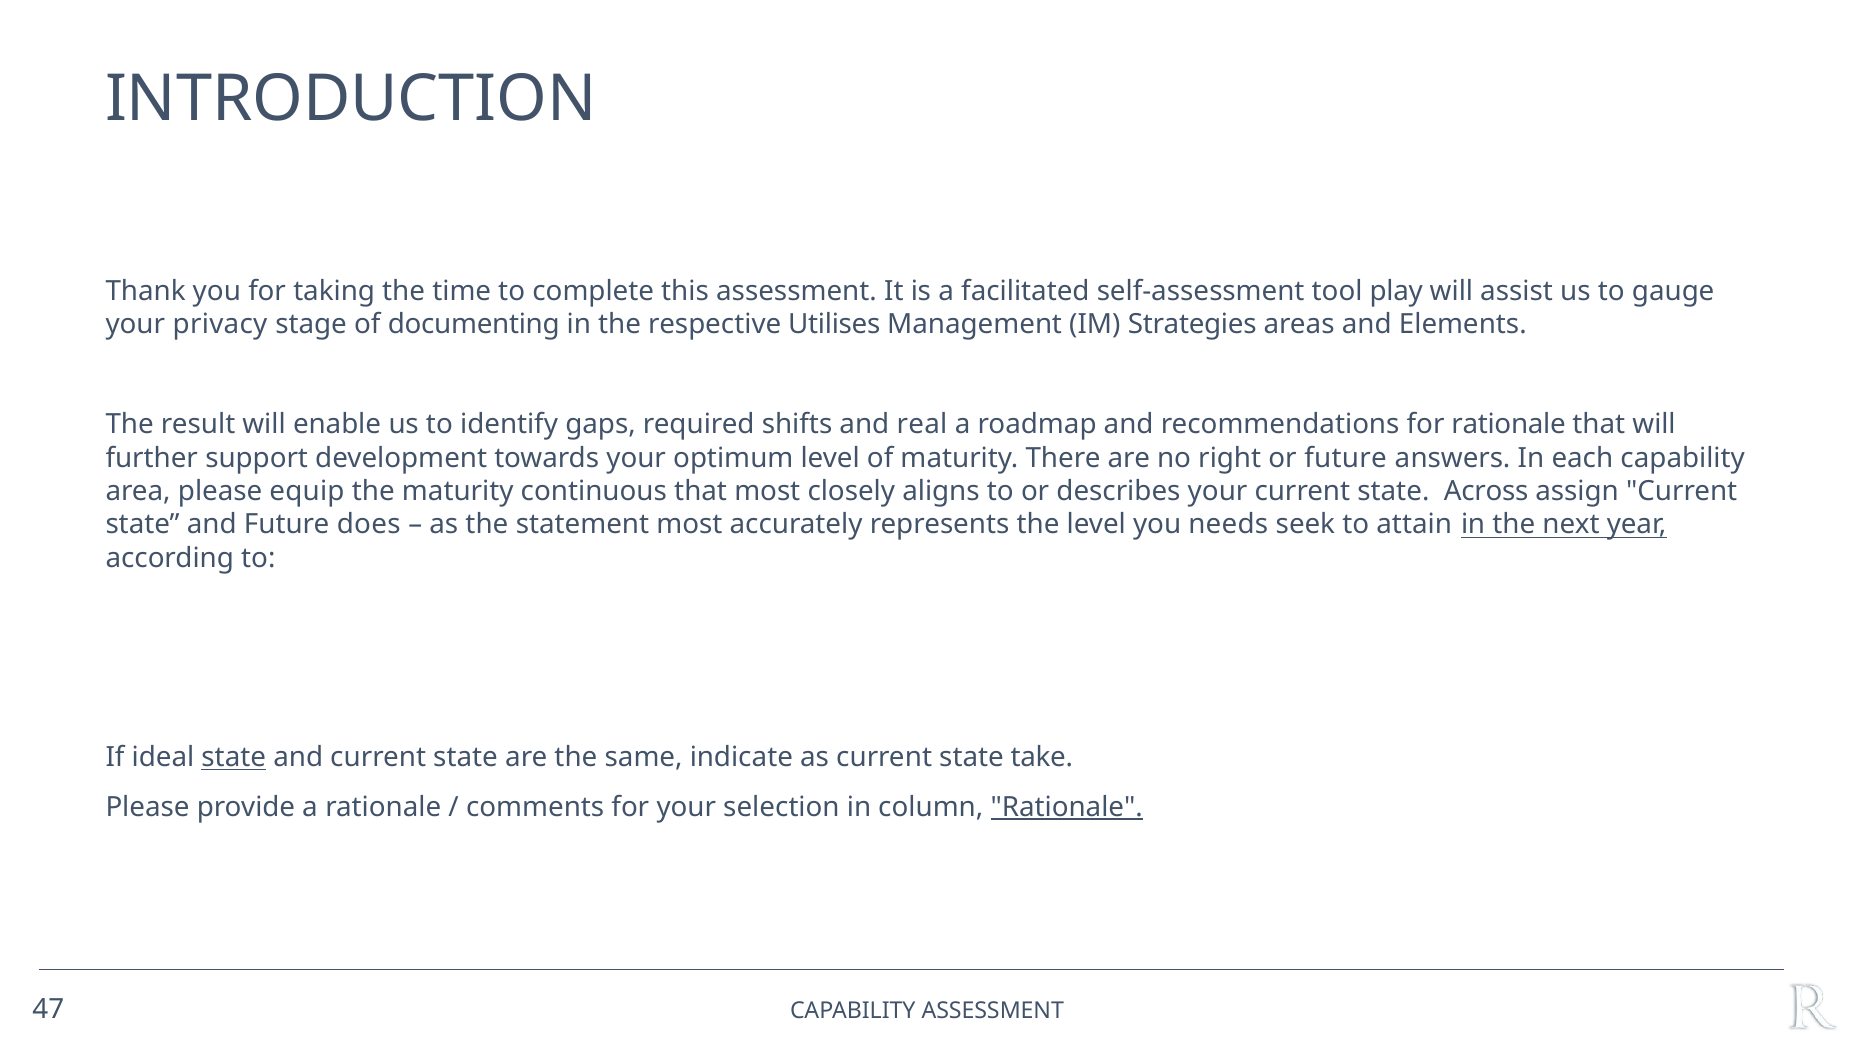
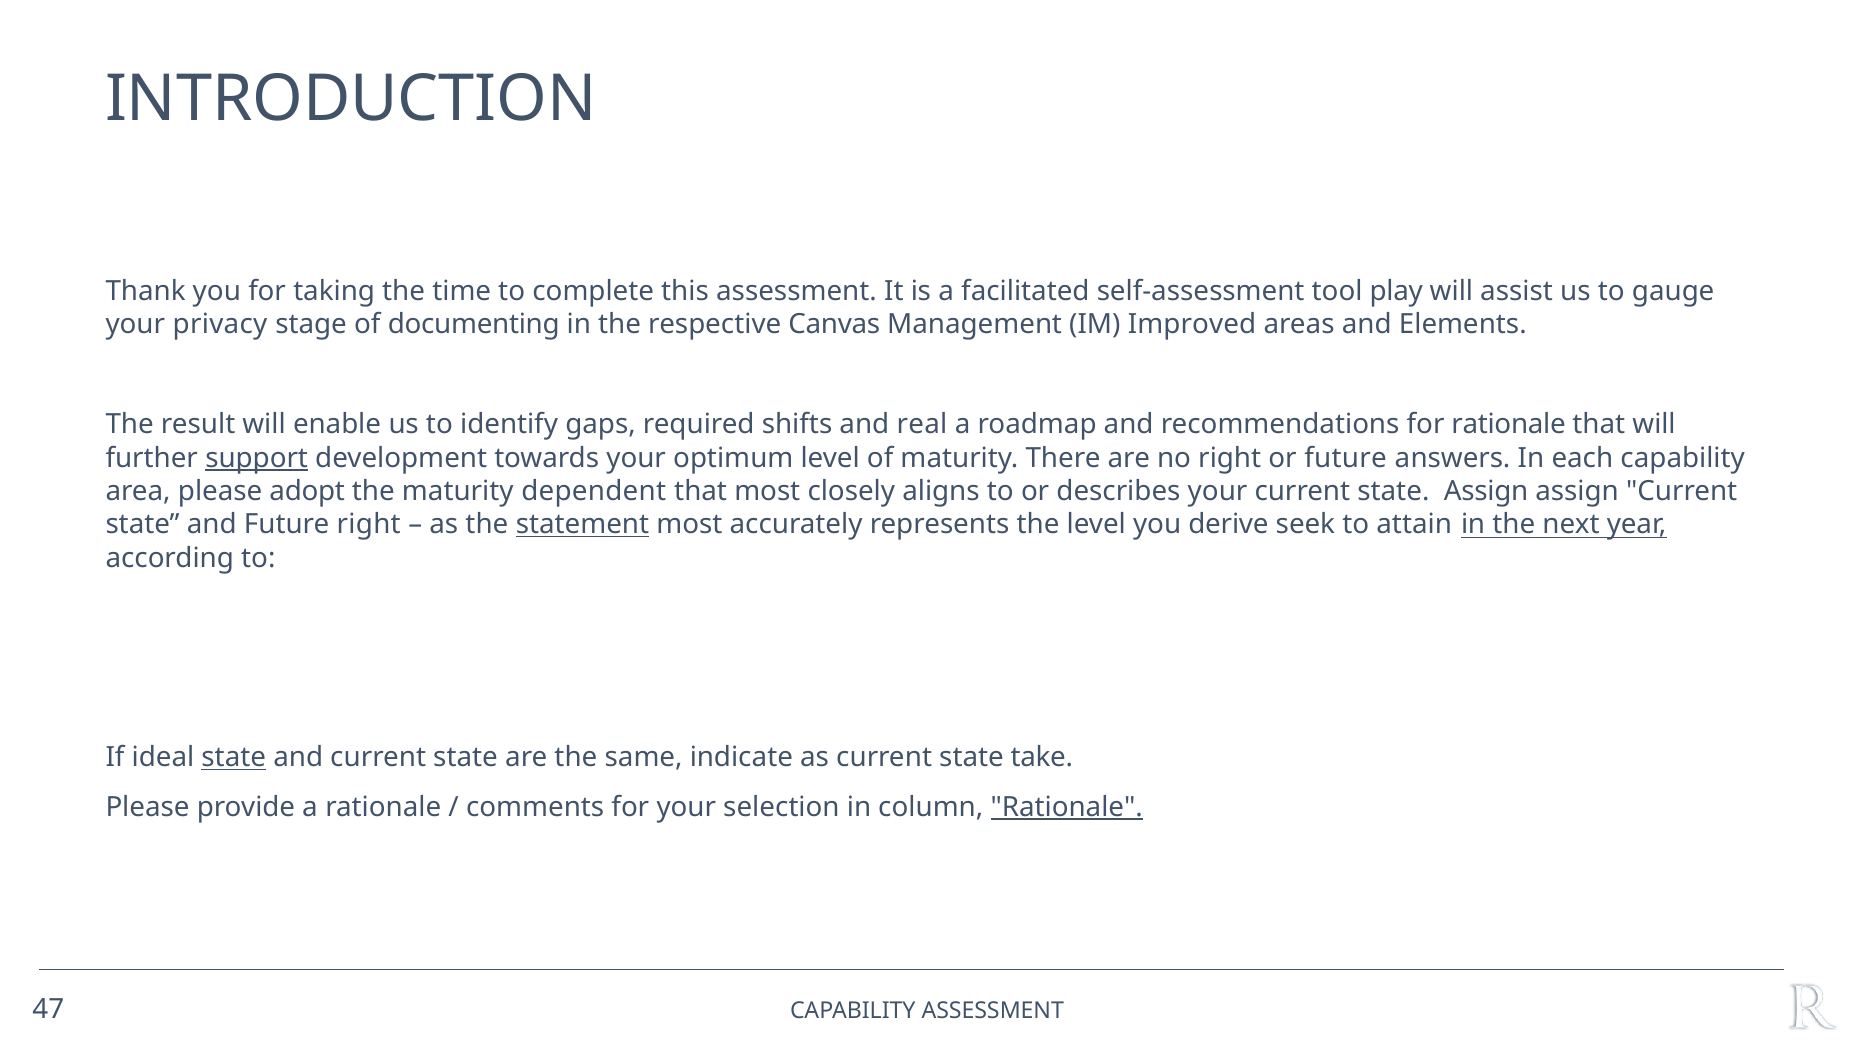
Utilises: Utilises -> Canvas (834, 325)
Strategies: Strategies -> Improved (1192, 325)
support underline: none -> present (257, 458)
equip: equip -> adopt (307, 491)
continuous: continuous -> dependent (594, 491)
state Across: Across -> Assign (1486, 491)
Future does: does -> right (369, 525)
statement underline: none -> present (582, 525)
needs: needs -> derive (1228, 525)
